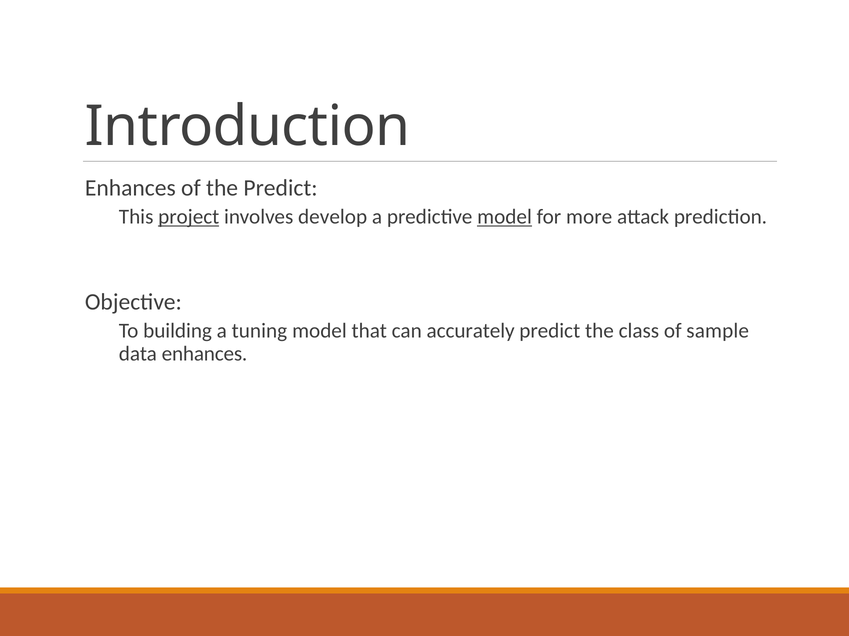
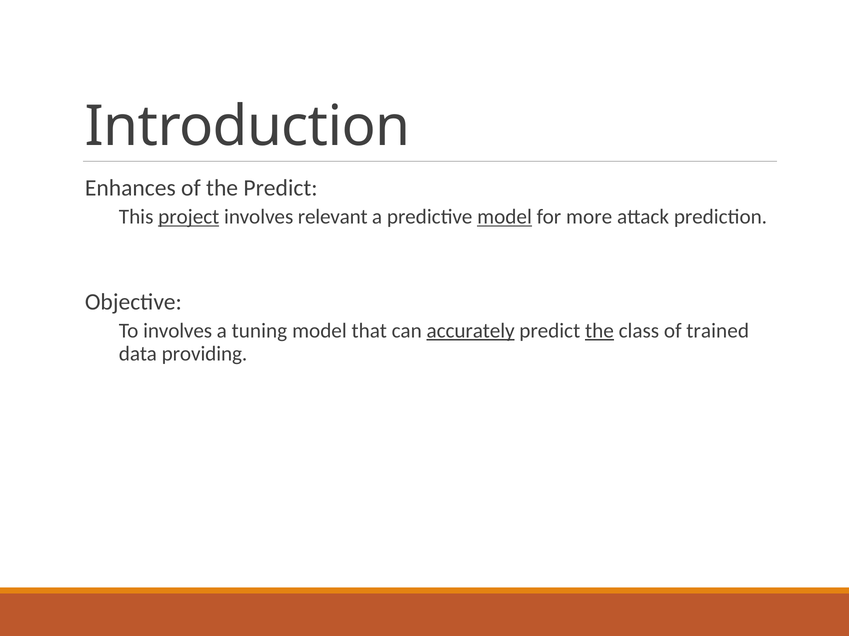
develop: develop -> relevant (333, 217)
To building: building -> involves (178, 331)
accurately underline: none -> present (471, 331)
the underline: none -> present (599, 331)
sample: sample -> trained (718, 331)
data enhances: enhances -> providing (204, 354)
